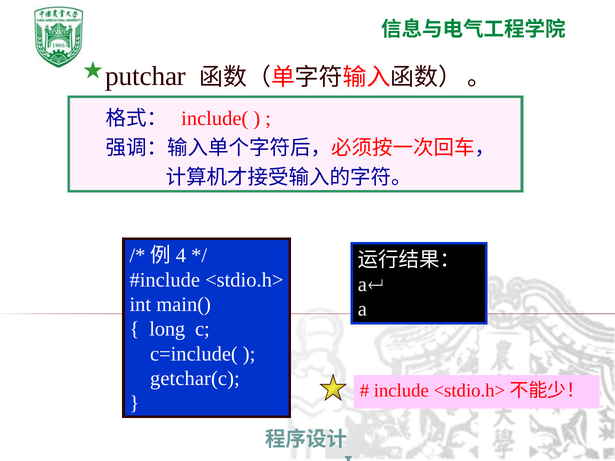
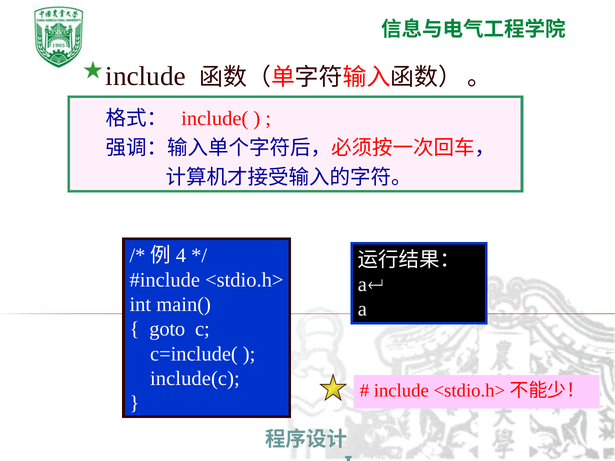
putchar: putchar -> include (146, 76)
long: long -> goto (167, 329)
getchar(c: getchar(c -> include(c (195, 379)
